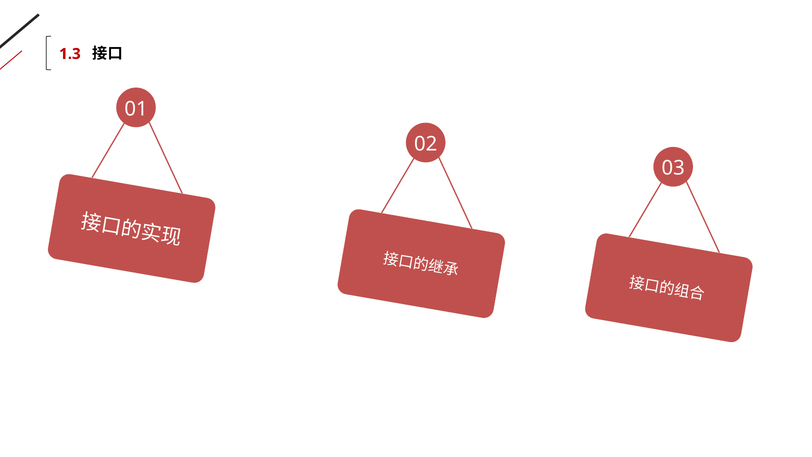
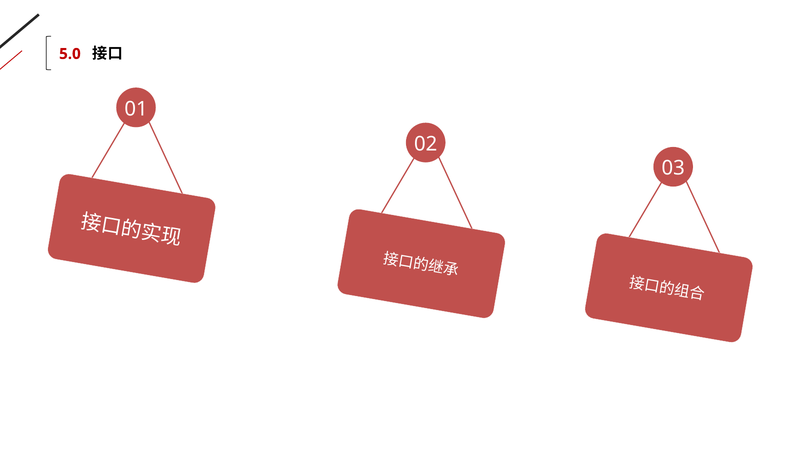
1.3: 1.3 -> 5.0 (70, 54)
